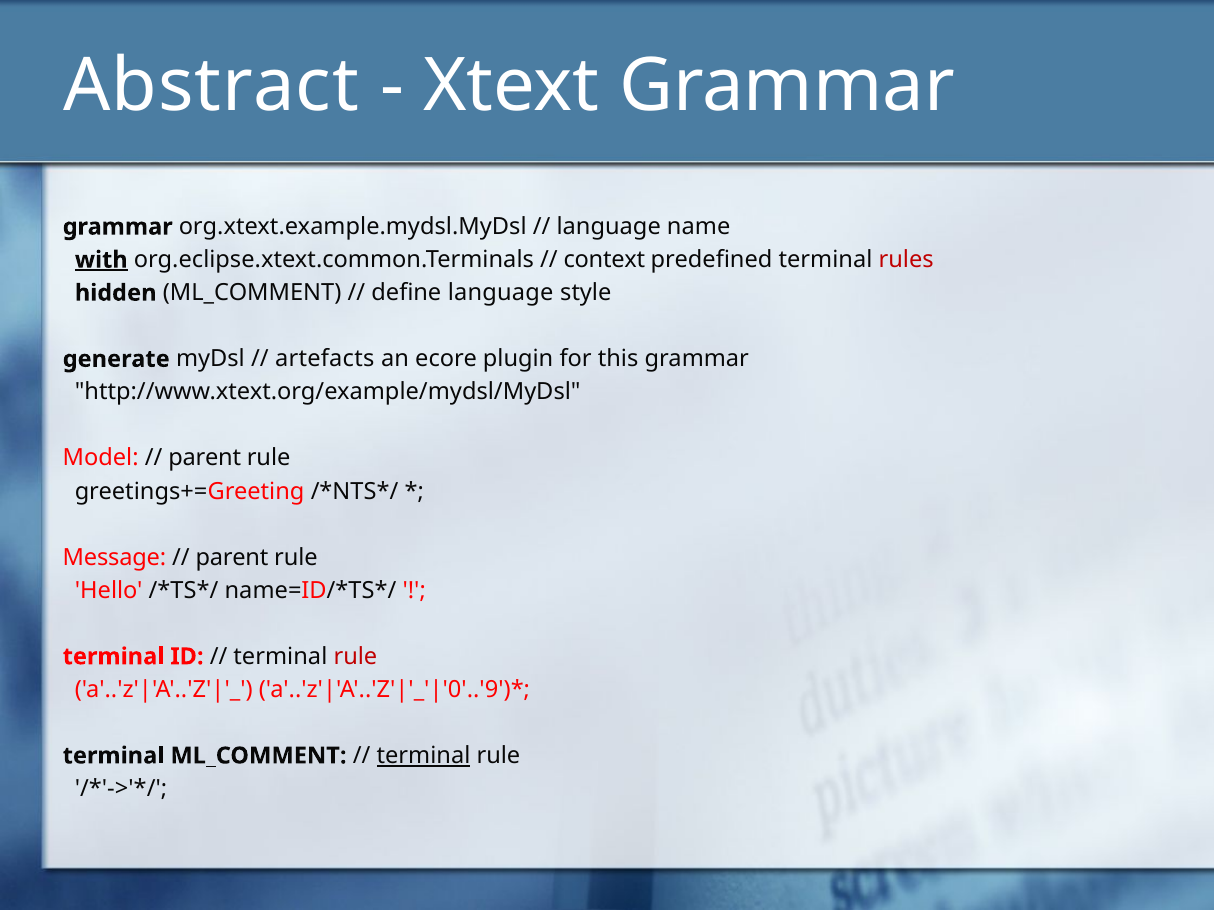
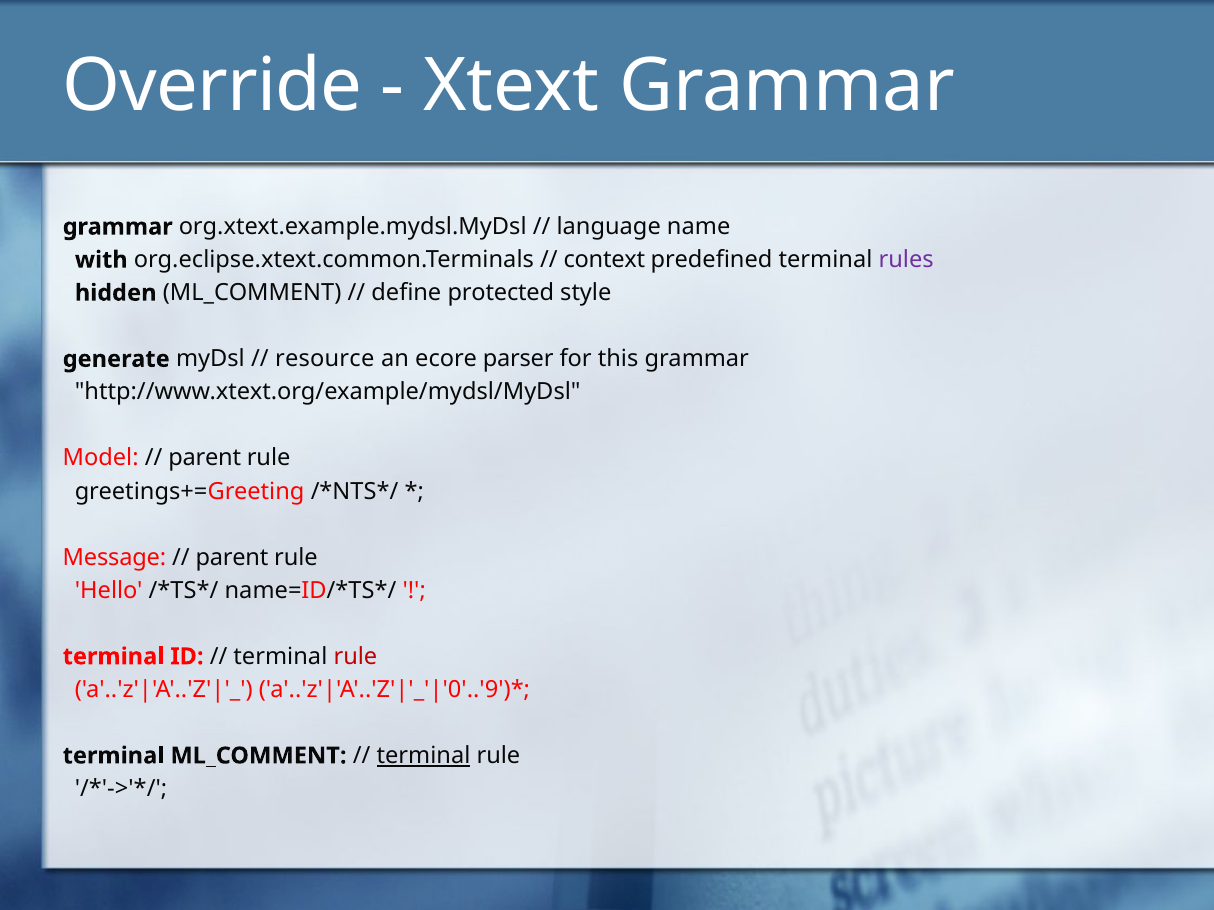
Abstract: Abstract -> Override (212, 86)
with underline: present -> none (101, 260)
rules colour: red -> purple (906, 260)
define language: language -> protected (501, 293)
artefacts: artefacts -> resource (325, 359)
plugin: plugin -> parser (518, 359)
